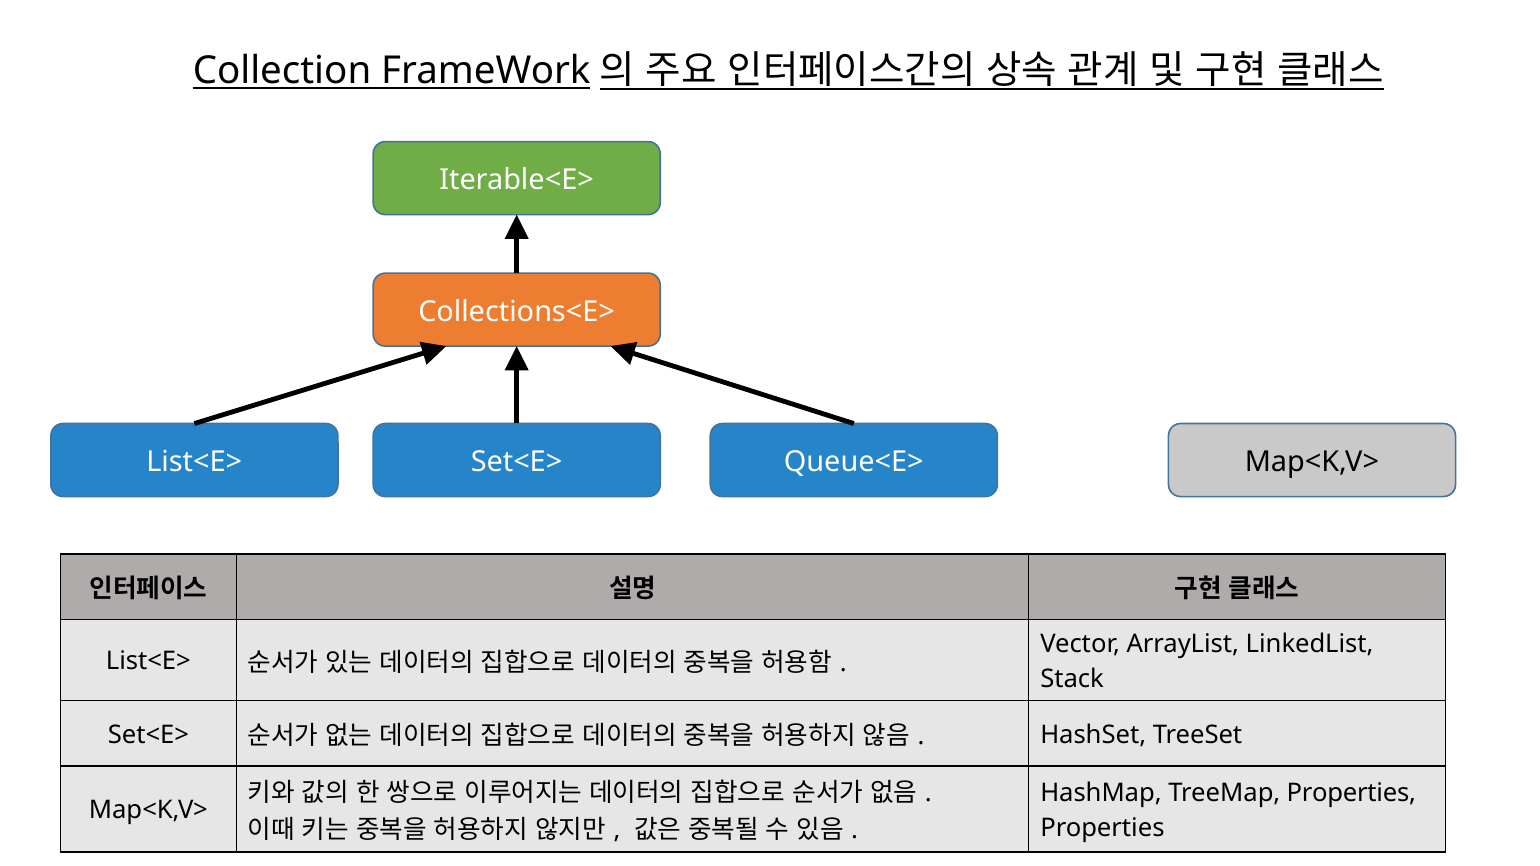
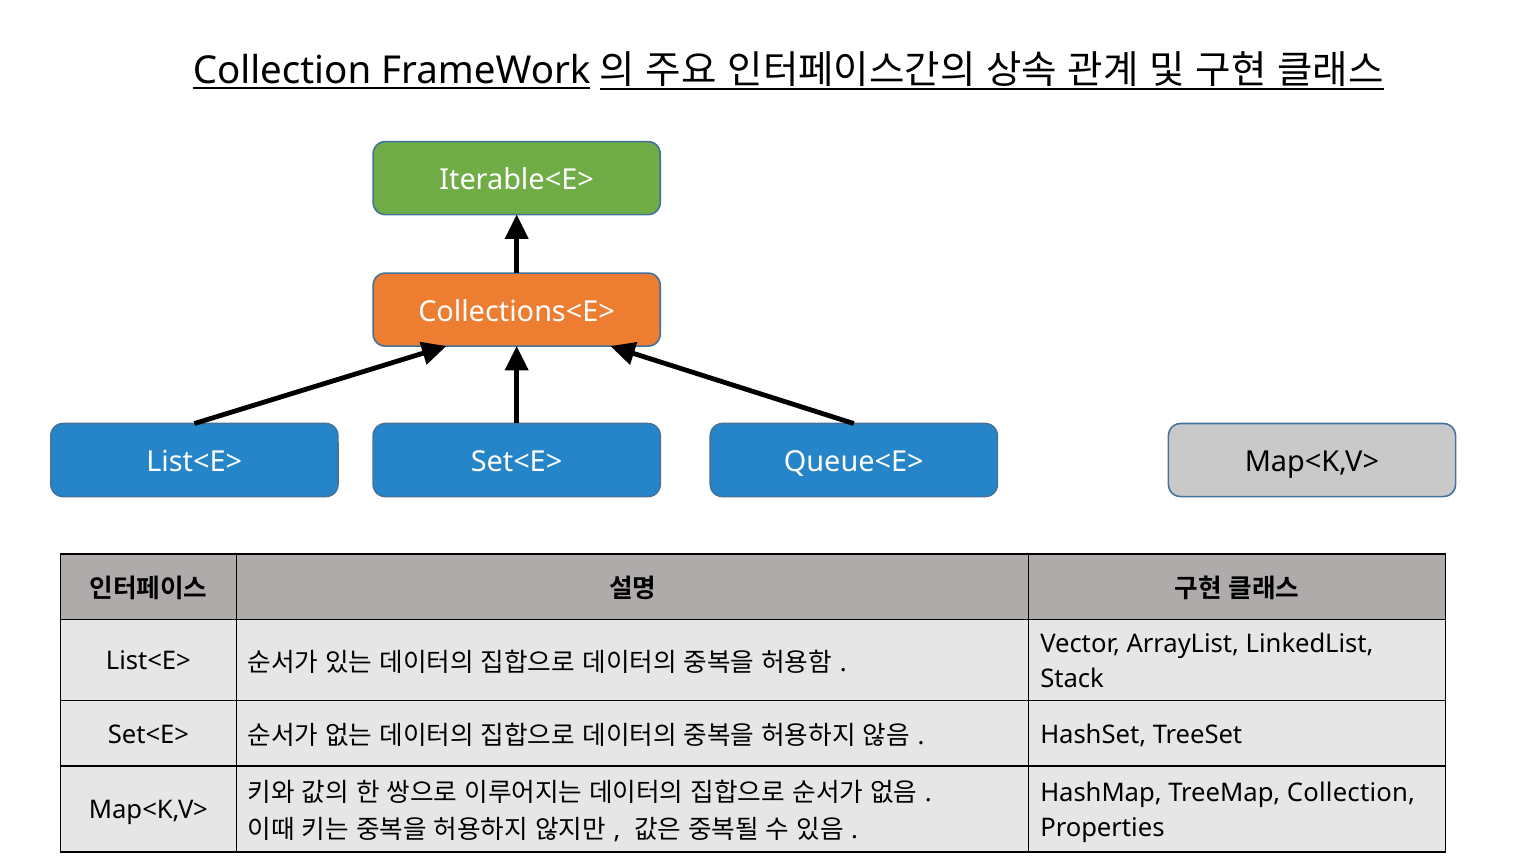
TreeMap Properties: Properties -> Collection (1351, 793)
